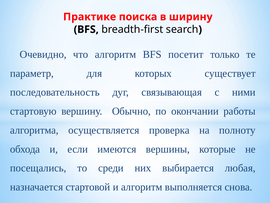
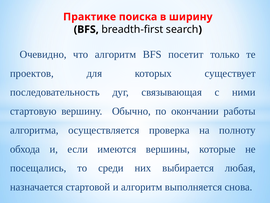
параметр: параметр -> проектов (32, 73)
